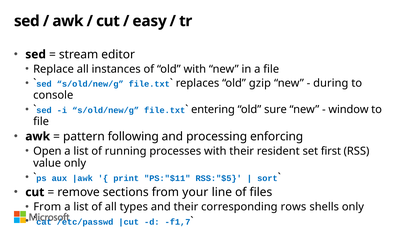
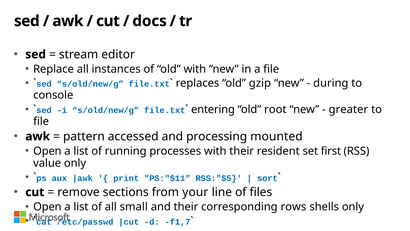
easy: easy -> docs (150, 21)
sure: sure -> root (275, 109)
window: window -> greater (348, 109)
following: following -> accessed (133, 136)
enforcing: enforcing -> mounted (277, 136)
From: From -> Open (47, 207)
types: types -> small (134, 207)
